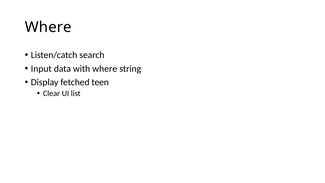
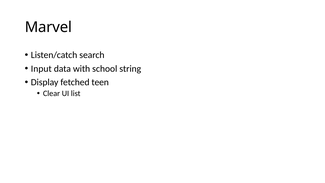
Where: Where -> Marvel (48, 27)
with where: where -> school (105, 69)
